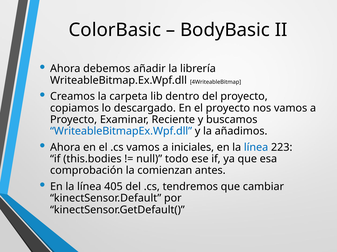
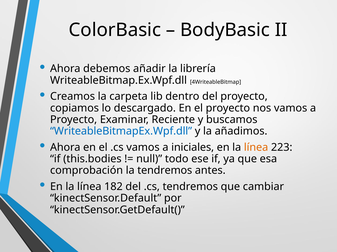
línea colour: blue -> orange (256, 148)
la comienzan: comienzan -> tendremos (165, 171)
405: 405 -> 182 (113, 187)
